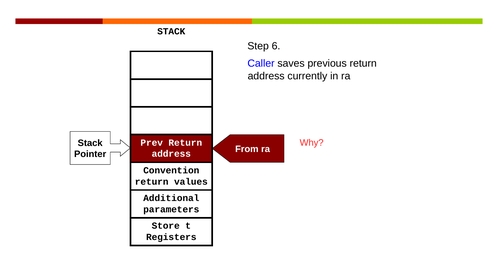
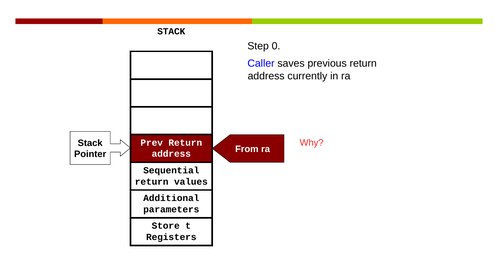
6: 6 -> 0 (276, 46)
Convention: Convention -> Sequential (171, 170)
